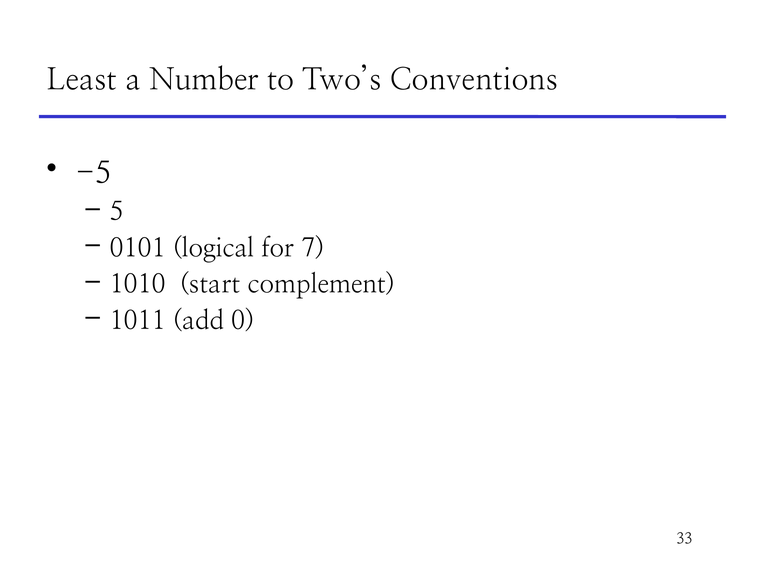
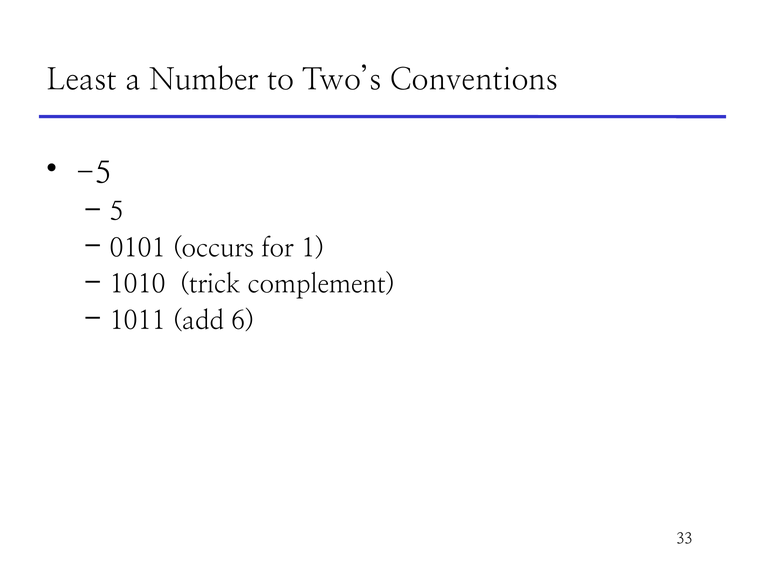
logical: logical -> occurs (213, 248)
7: 7 -> 1 (313, 248)
start: start -> trick (210, 284)
0: 0 -> 6 (243, 321)
